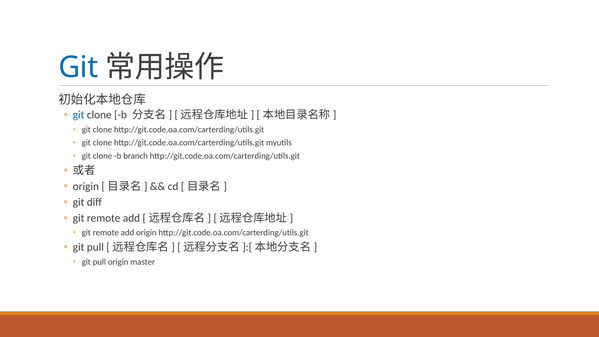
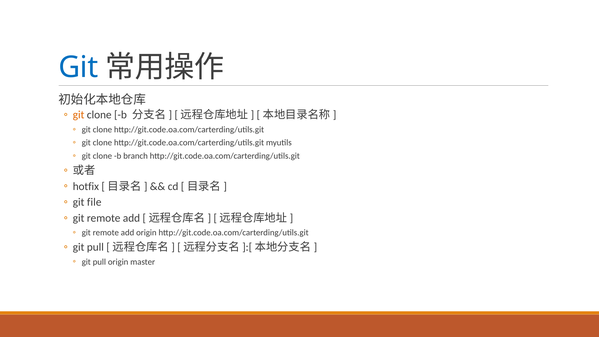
git colour: blue -> orange (79, 115)
origin: origin -> hotfix (86, 186)
diff: diff -> file (94, 202)
